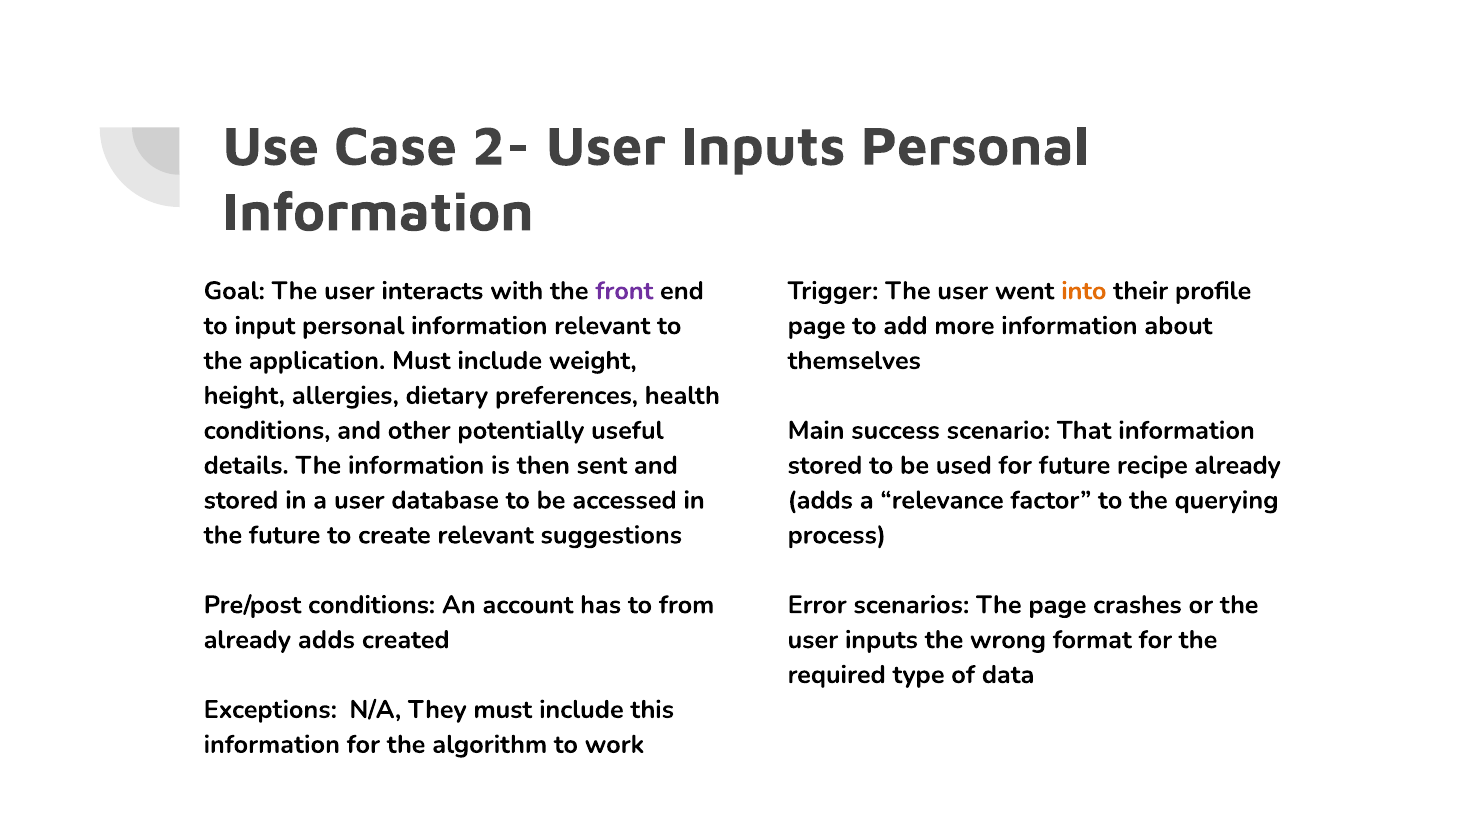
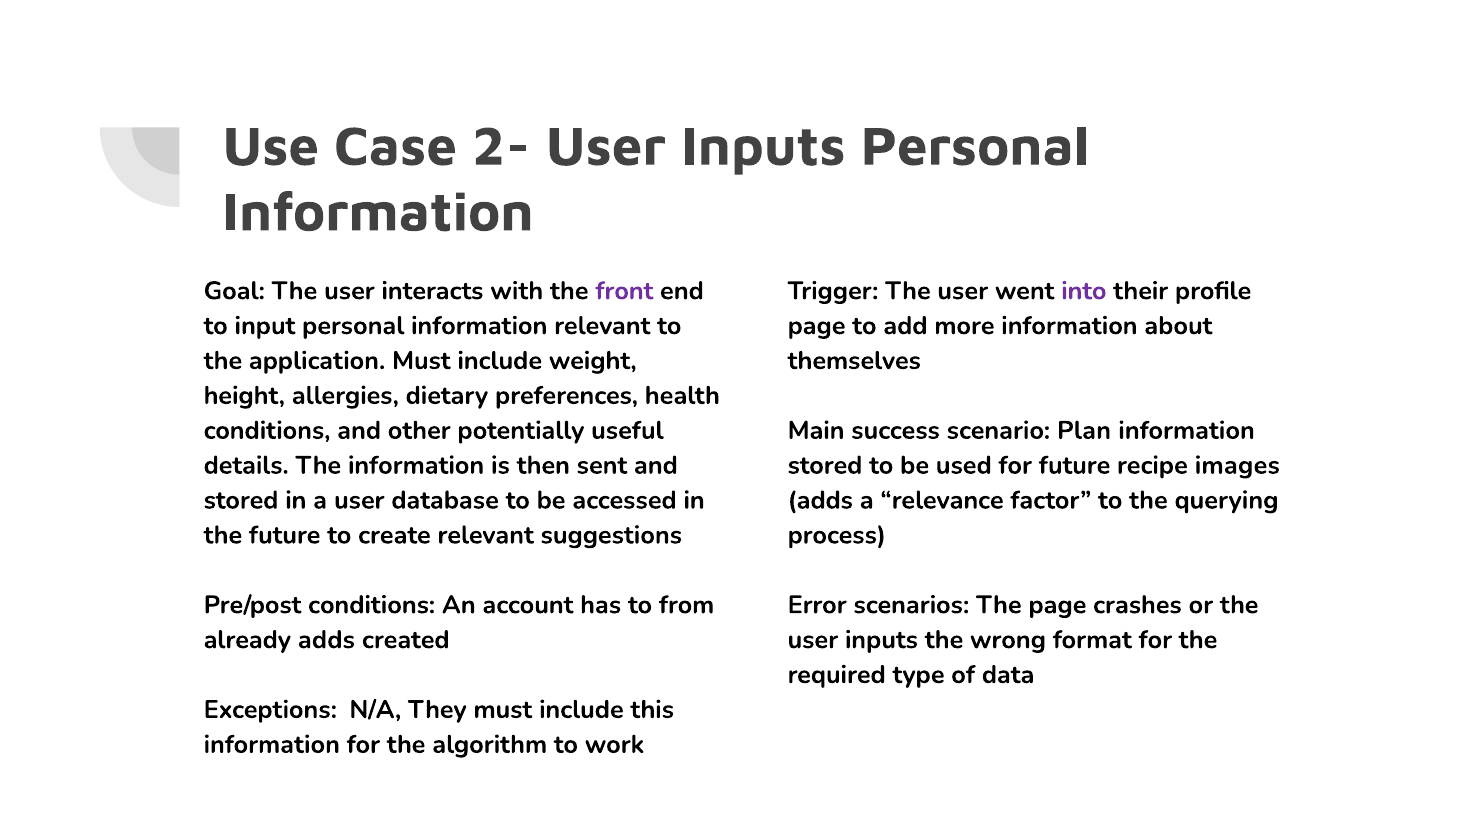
into colour: orange -> purple (1084, 291)
That: That -> Plan (1084, 430)
recipe already: already -> images (1237, 465)
